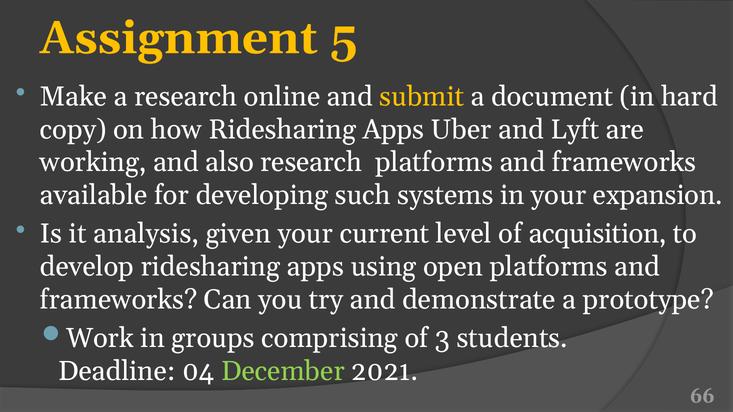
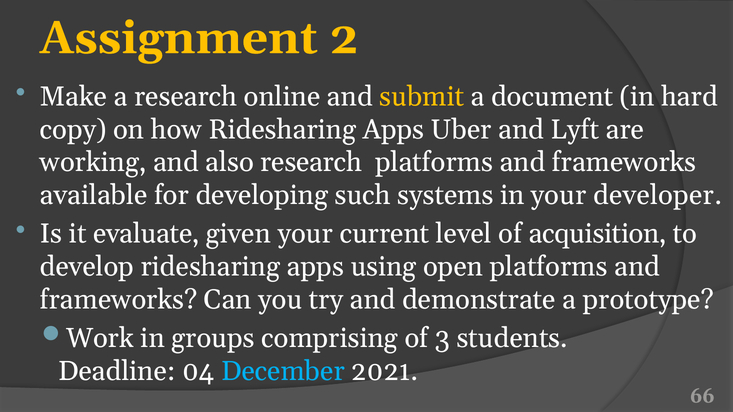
5: 5 -> 2 (344, 38)
expansion: expansion -> developer (658, 196)
analysis: analysis -> evaluate (146, 234)
December colour: light green -> light blue (283, 371)
